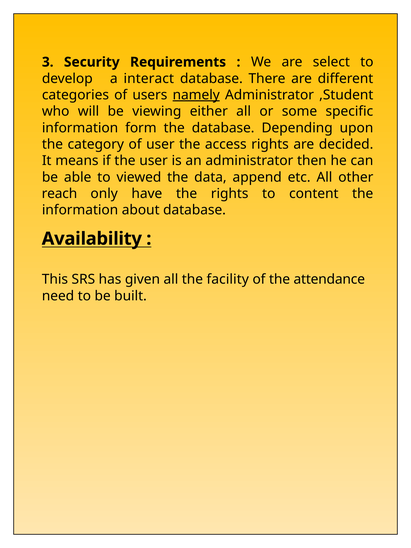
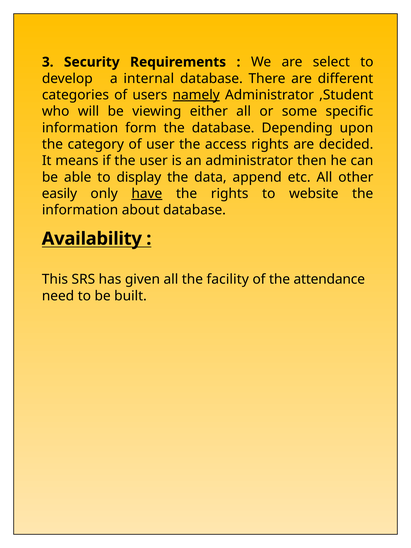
interact: interact -> internal (149, 79)
viewed: viewed -> display (139, 177)
reach: reach -> easily (59, 194)
have underline: none -> present (147, 194)
content: content -> website (314, 194)
